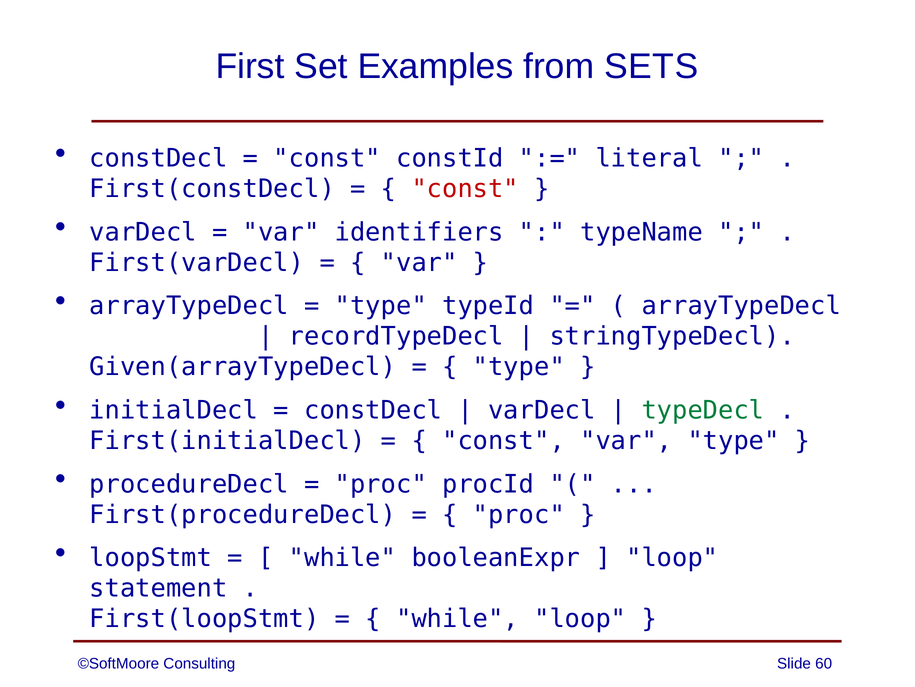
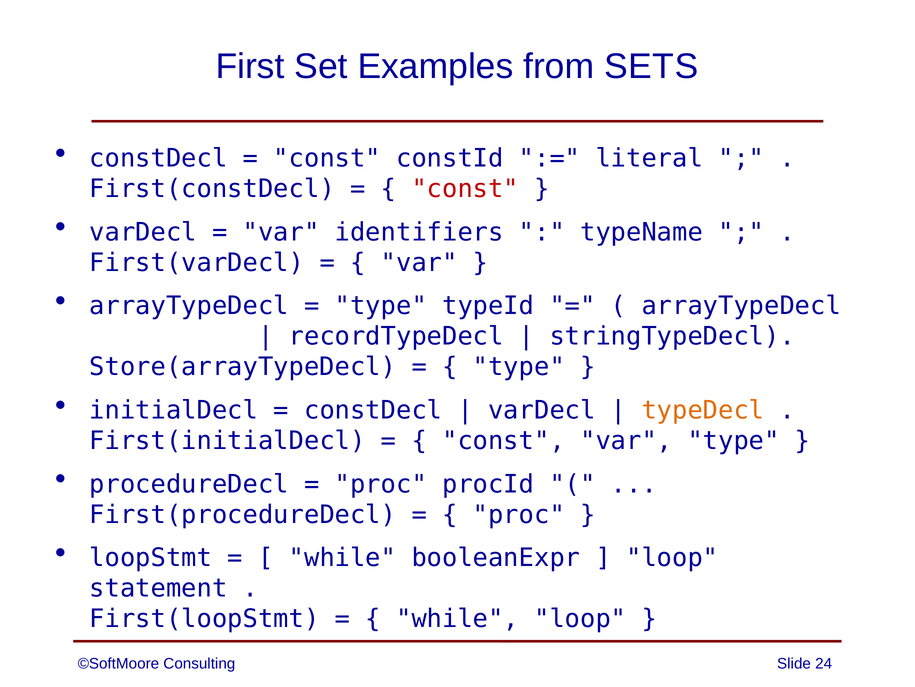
Given(arrayTypeDecl: Given(arrayTypeDecl -> Store(arrayTypeDecl (243, 367)
typeDecl colour: green -> orange (703, 410)
60: 60 -> 24 (824, 663)
